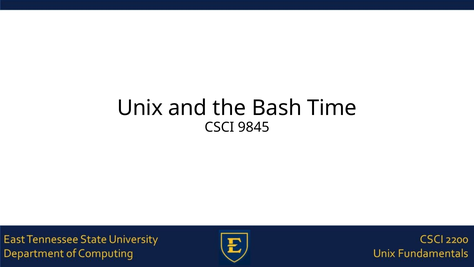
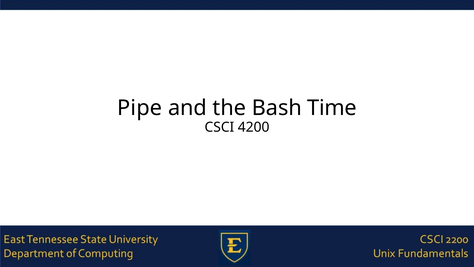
Unix: Unix -> Pipe (140, 108)
9845: 9845 -> 4200 (254, 127)
